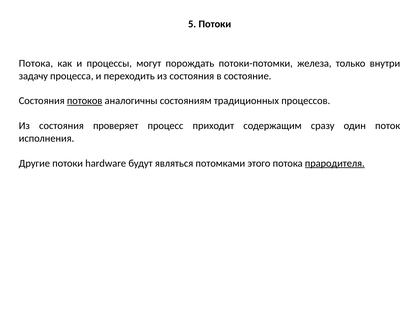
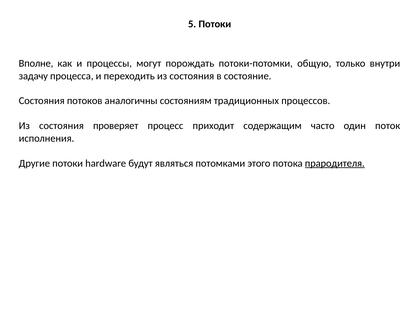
Потока: Потока -> Вполне (36, 63)
железа: железа -> общую (314, 63)
потоков underline: present -> none (85, 101)
сразу: сразу -> часто (323, 126)
